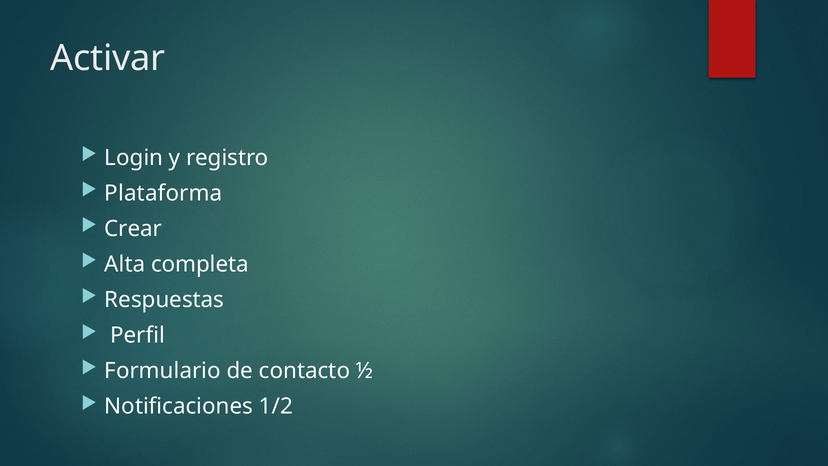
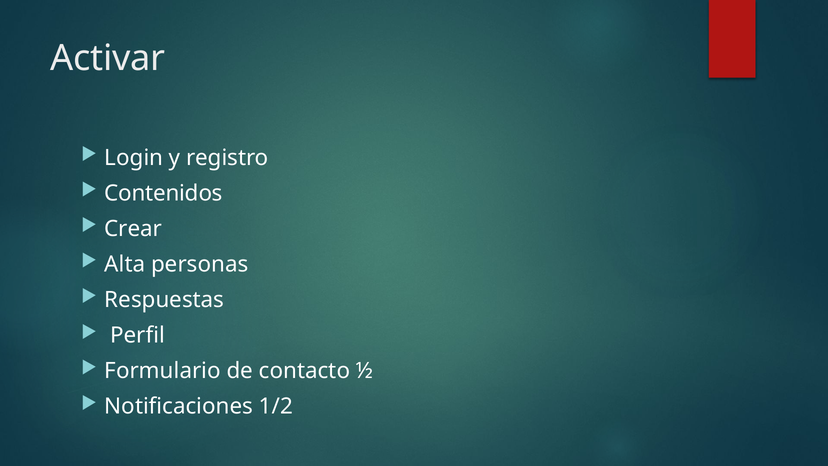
Plataforma: Plataforma -> Contenidos (164, 193)
completa: completa -> personas (200, 264)
